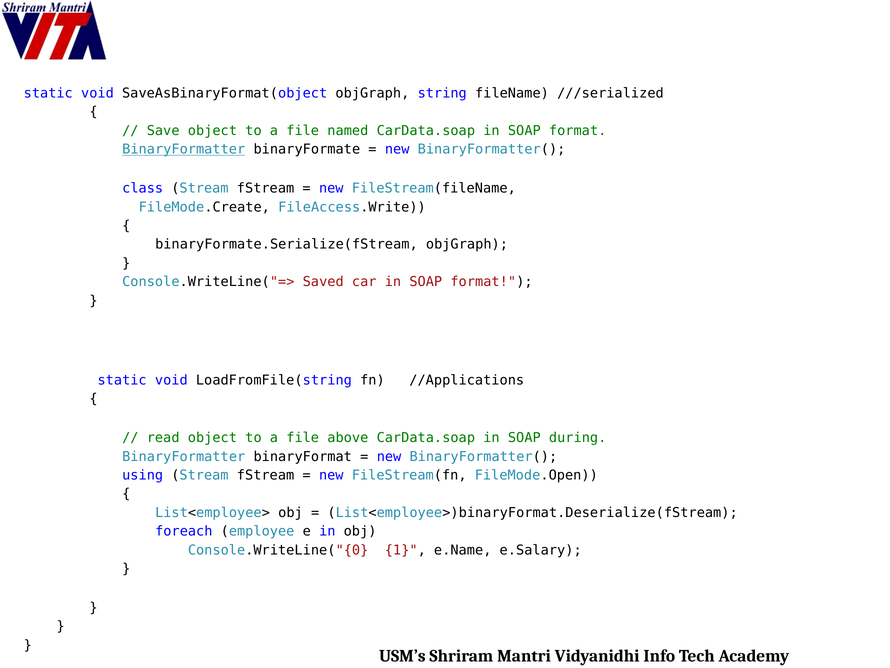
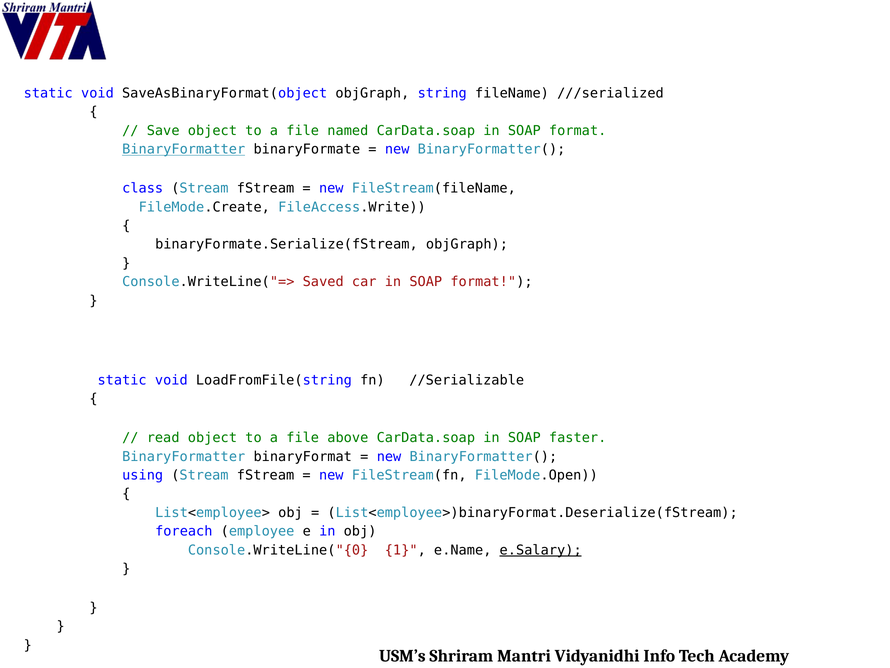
//Applications: //Applications -> //Serializable (467, 380)
during: during -> faster (578, 438)
e.Salary underline: none -> present (541, 550)
